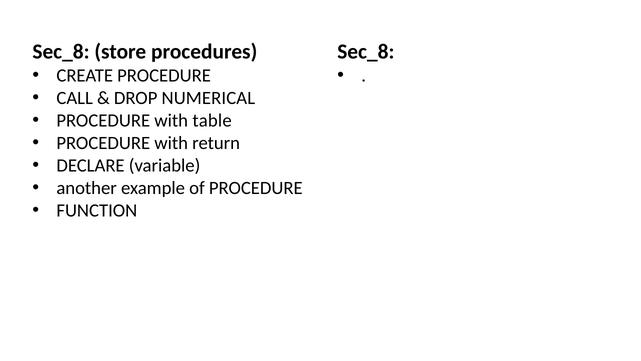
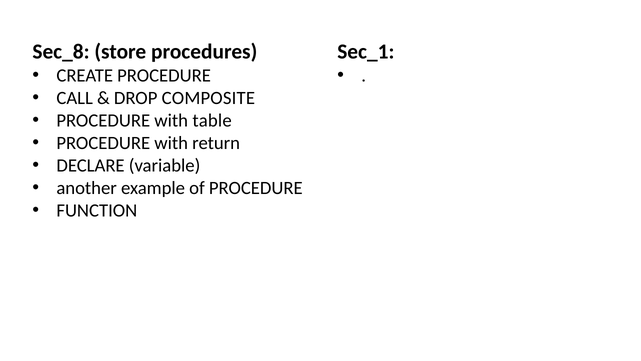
Sec_8: Sec_8 -> Sec_1 (366, 52)
NUMERICAL: NUMERICAL -> COMPOSITE (208, 98)
